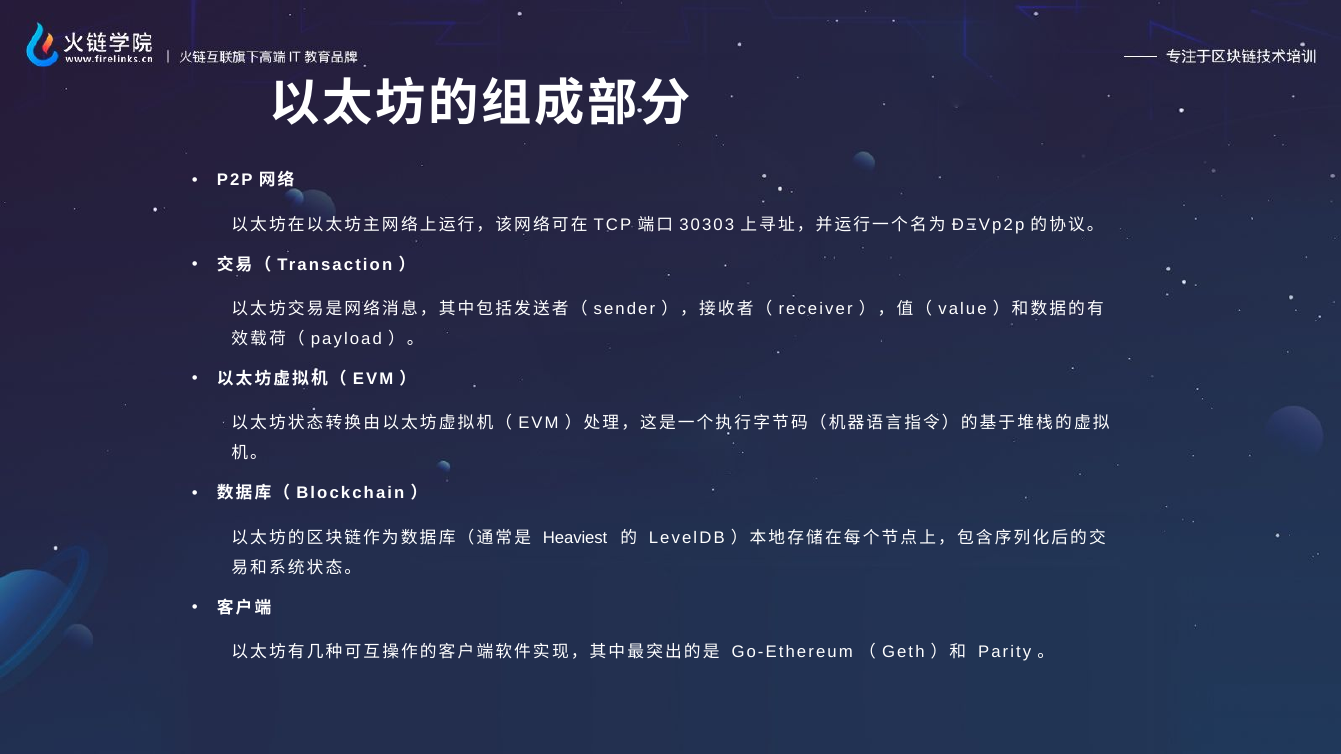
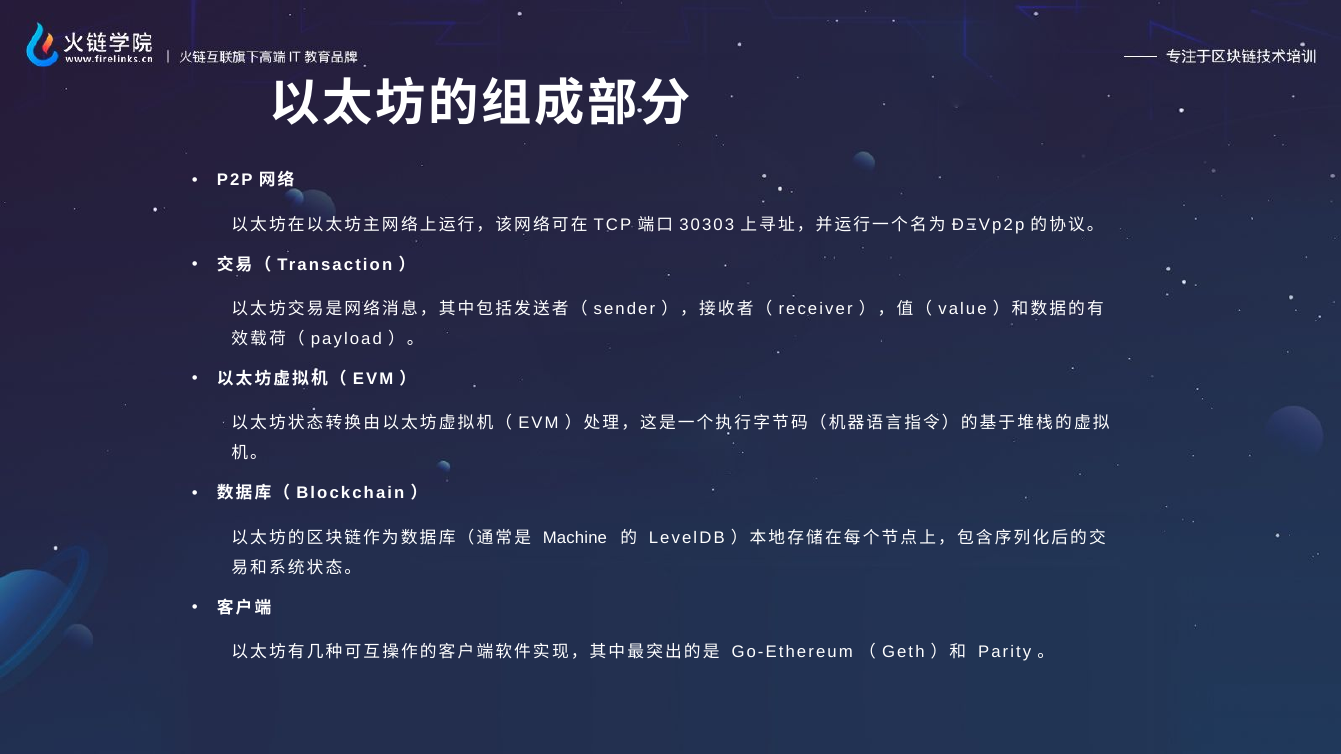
Heaviest: Heaviest -> Machine (575, 538)
